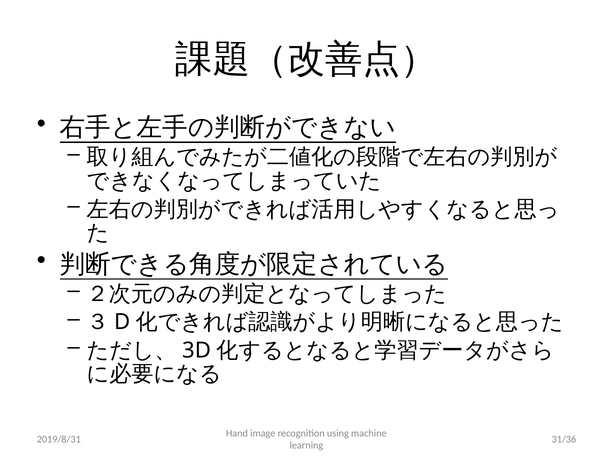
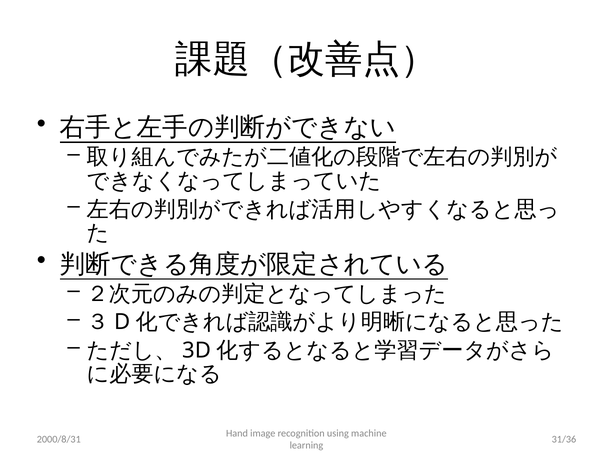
2019/8/31: 2019/8/31 -> 2000/8/31 (59, 439)
